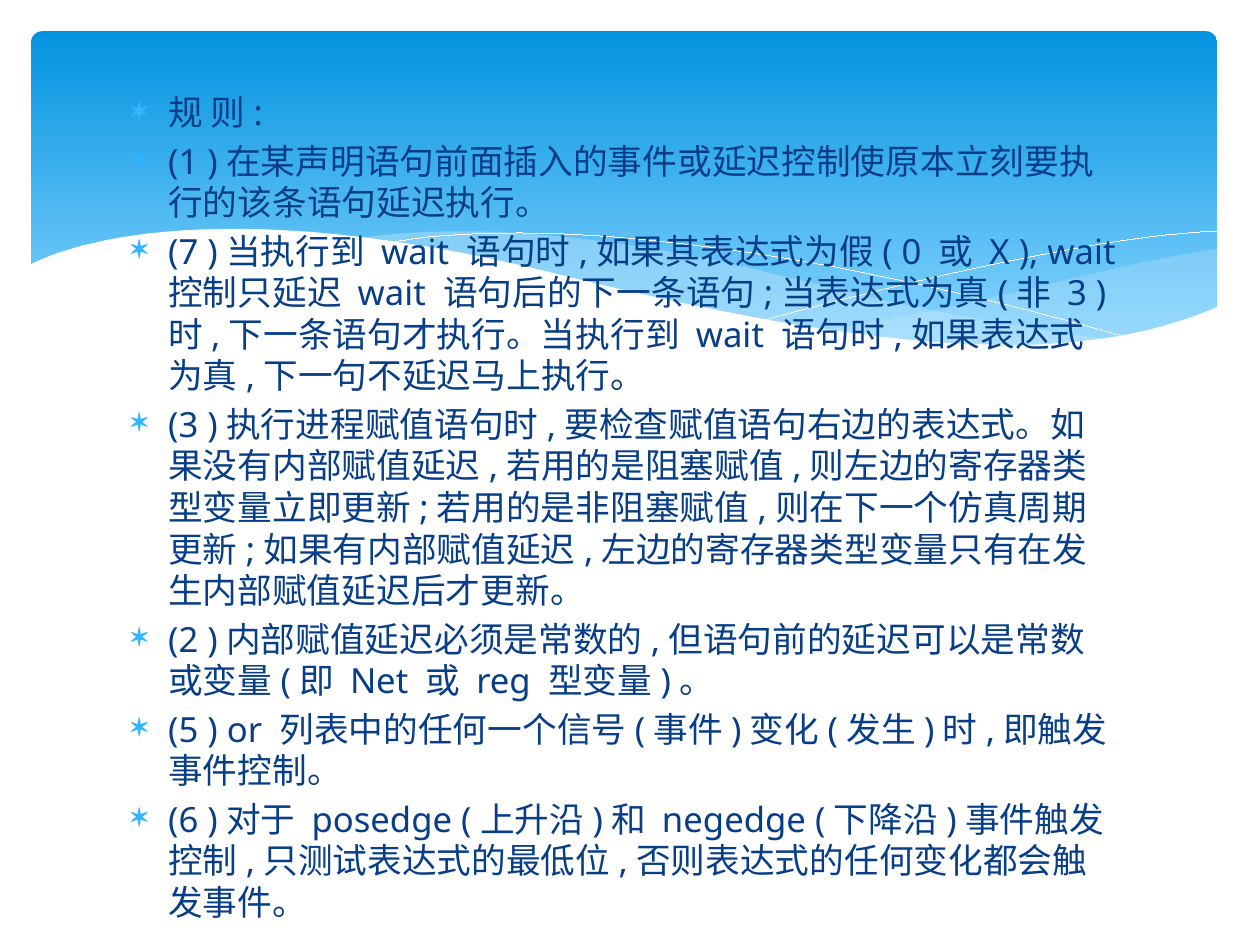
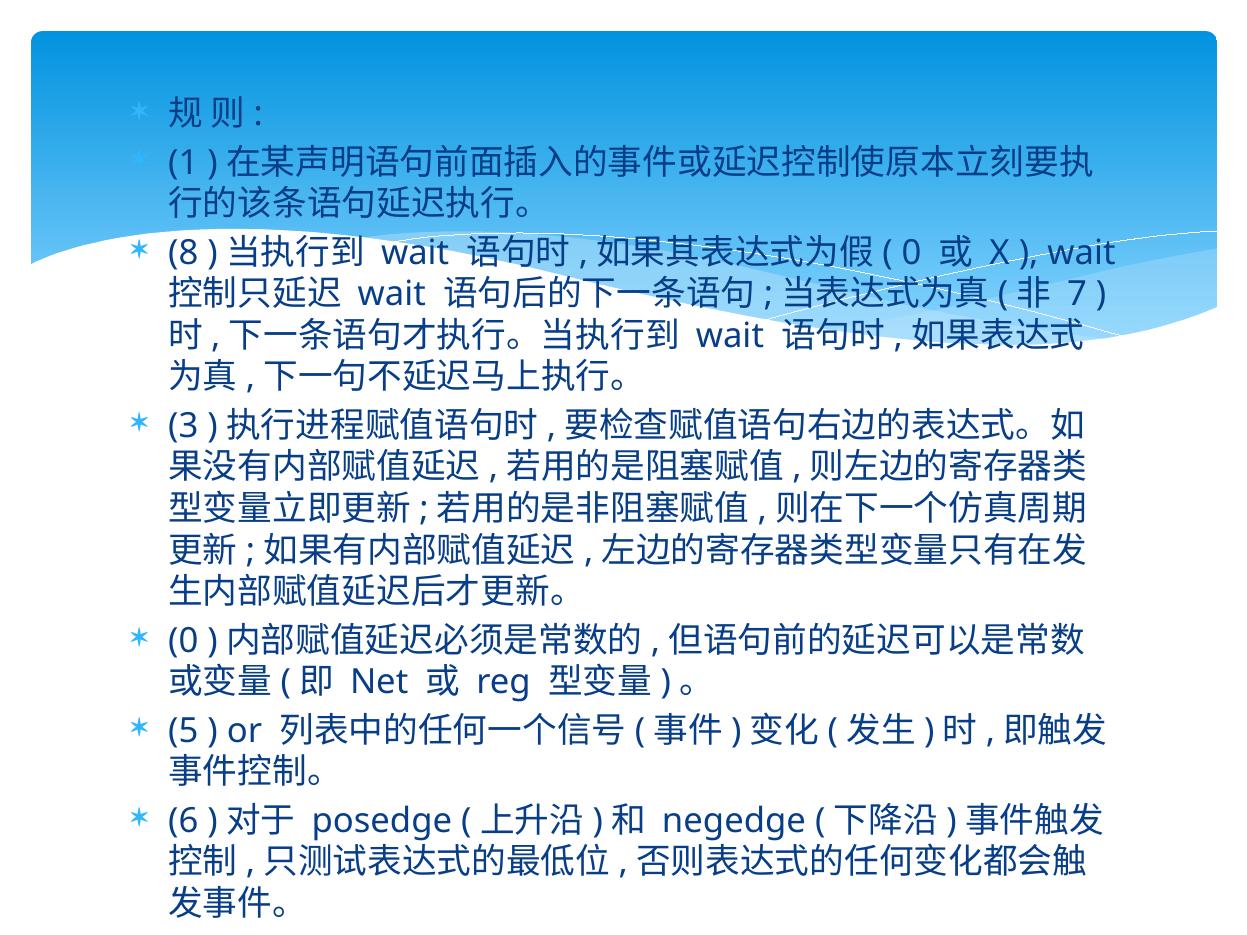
7: 7 -> 8 (183, 253)
3: 3 -> 7 (1077, 294)
2: 2 -> 0 (183, 641)
